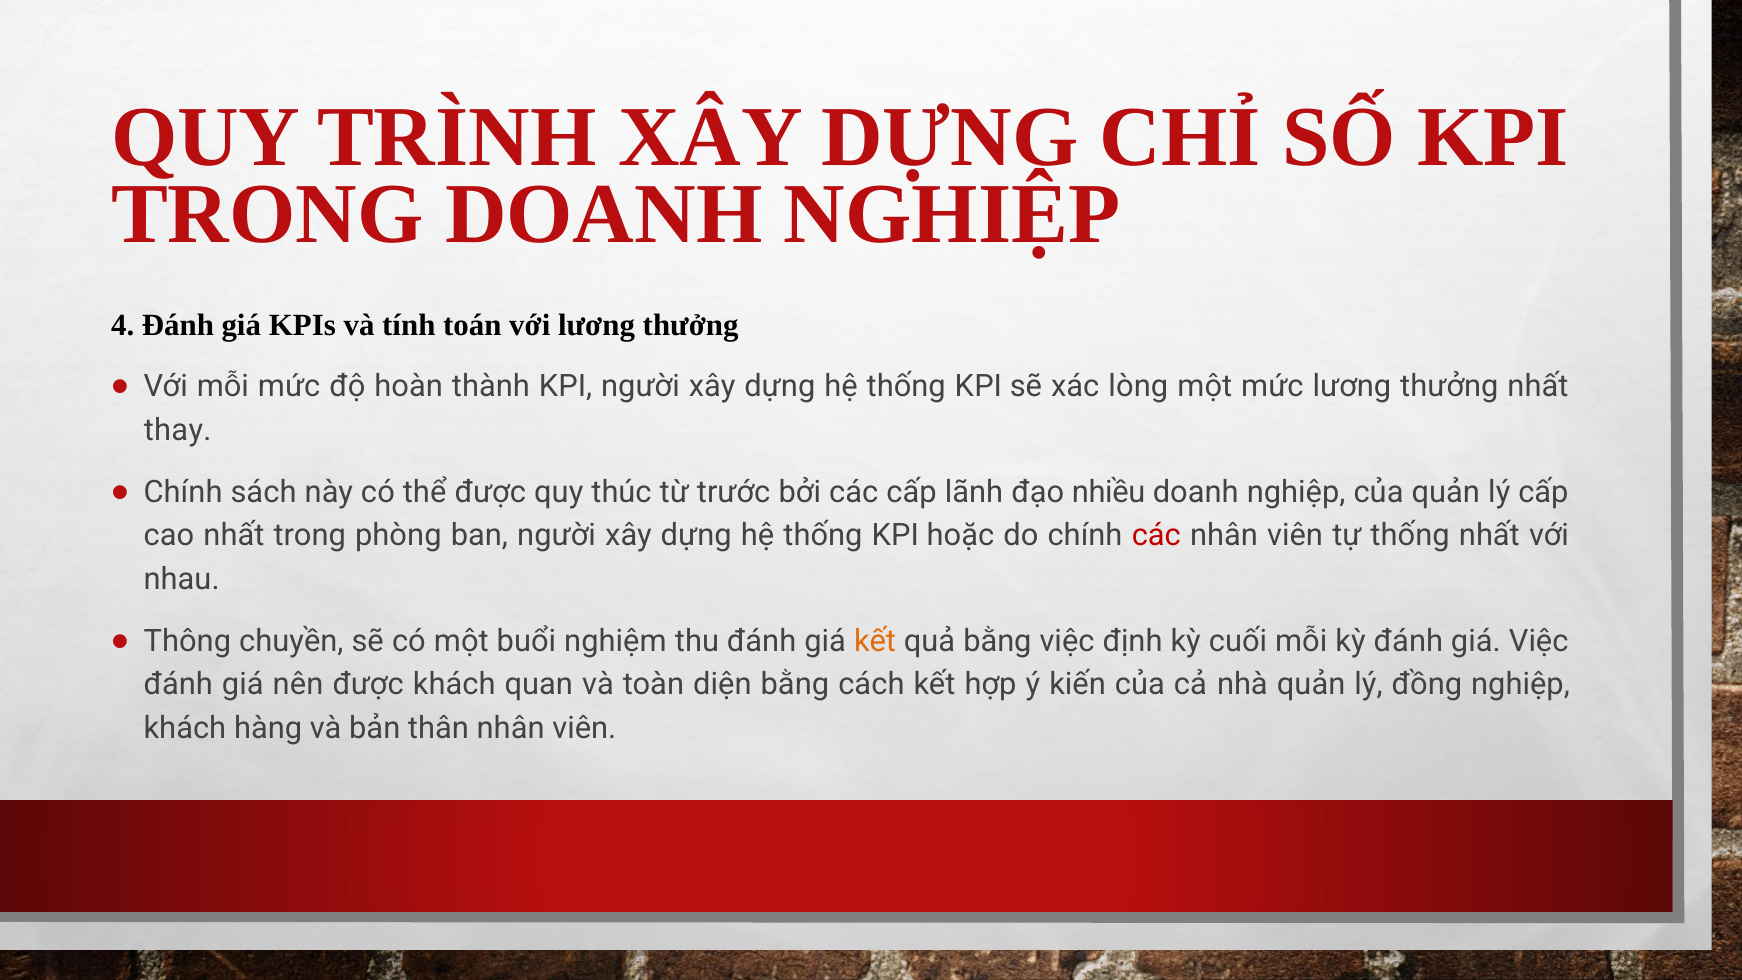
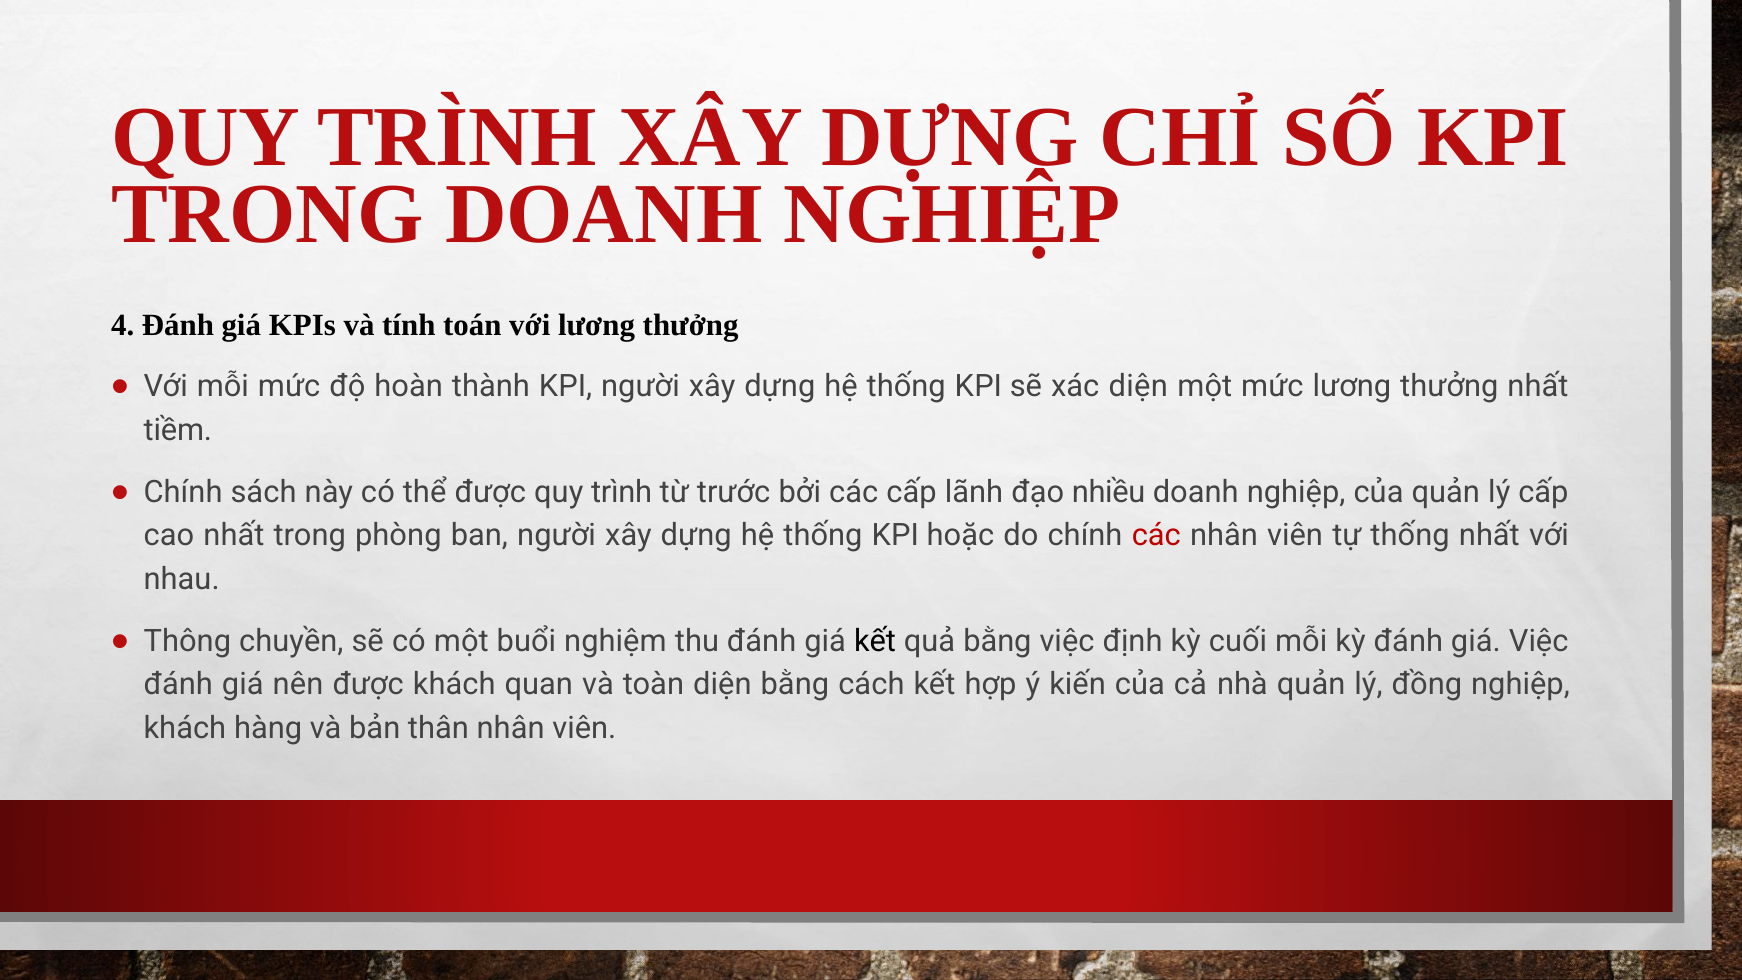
xác lòng: lòng -> diện (1138, 387)
thay: thay -> tiềm (178, 430)
được quy thúc: thúc -> trình (622, 492)
kết colour: orange -> black (875, 641)
